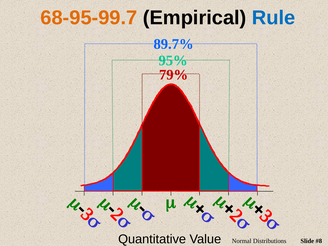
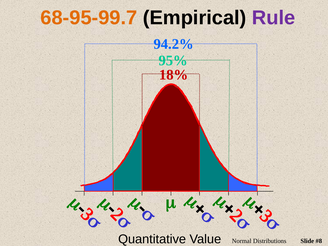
Rule colour: blue -> purple (274, 18)
89.7%: 89.7% -> 94.2% (174, 44)
79%: 79% -> 18% (174, 75)
